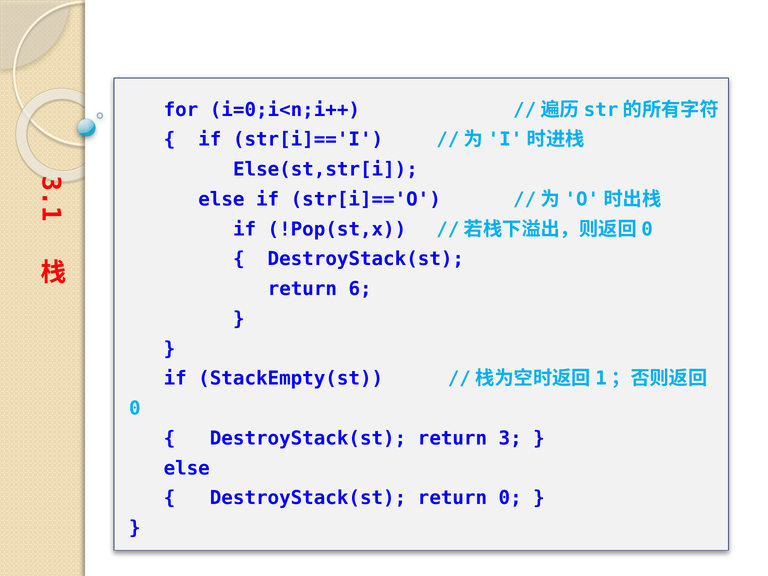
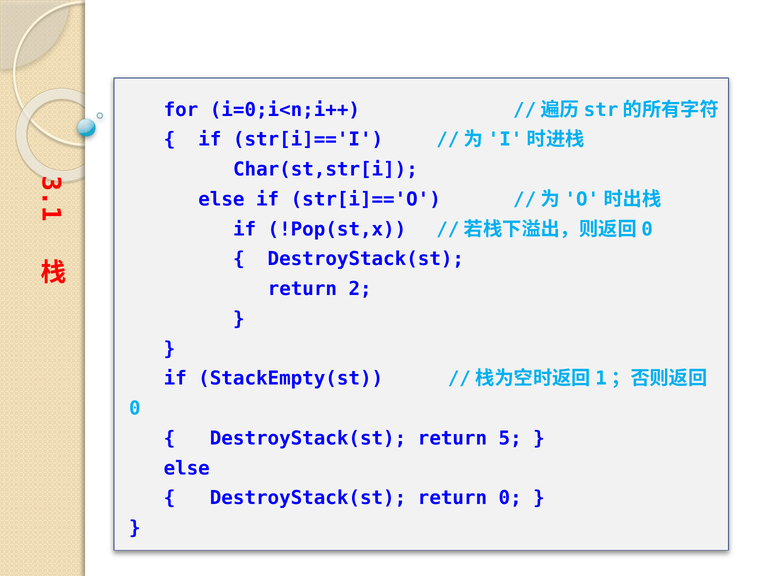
Else(st,str[i: Else(st,str[i -> Char(st,str[i (325, 170)
6: 6 -> 2 (360, 289)
return 3: 3 -> 5 (510, 438)
